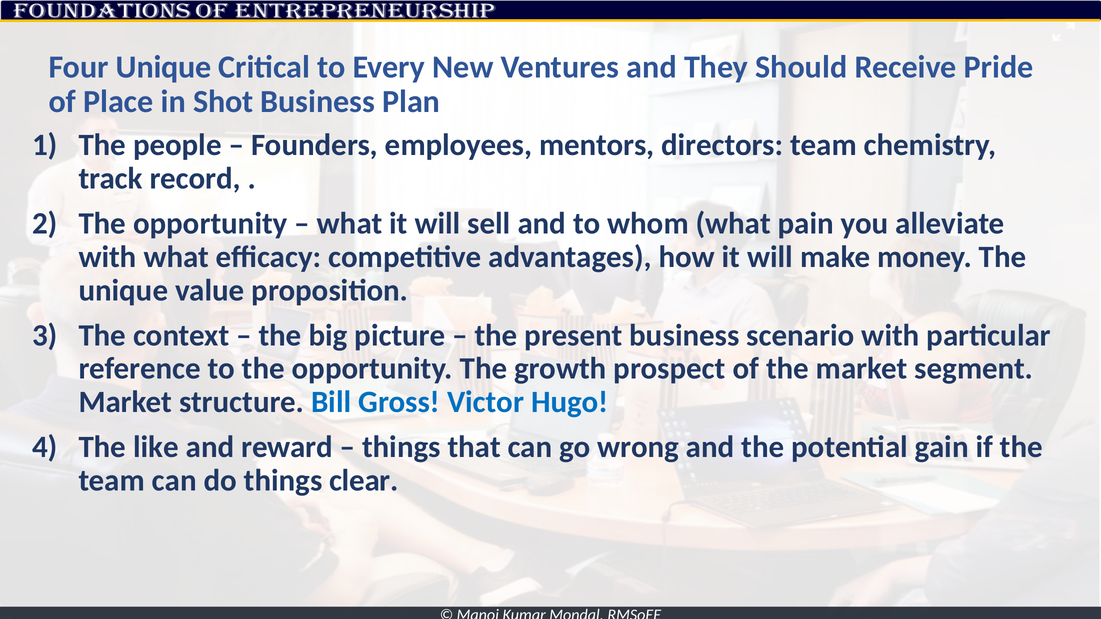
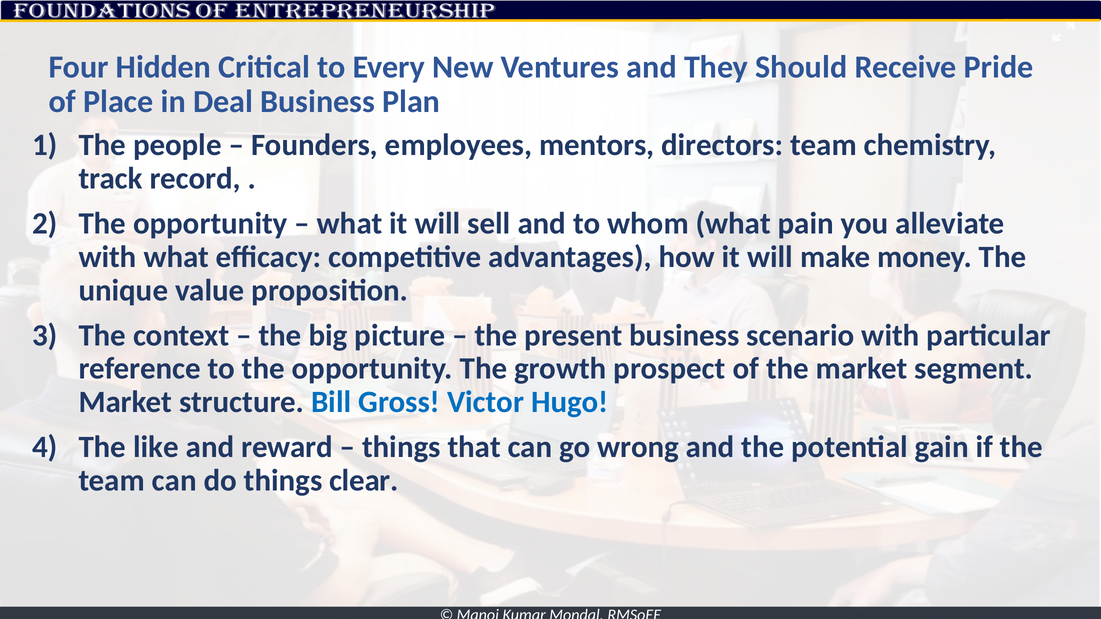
Four Unique: Unique -> Hidden (164, 67)
Shot: Shot -> Deal (223, 102)
